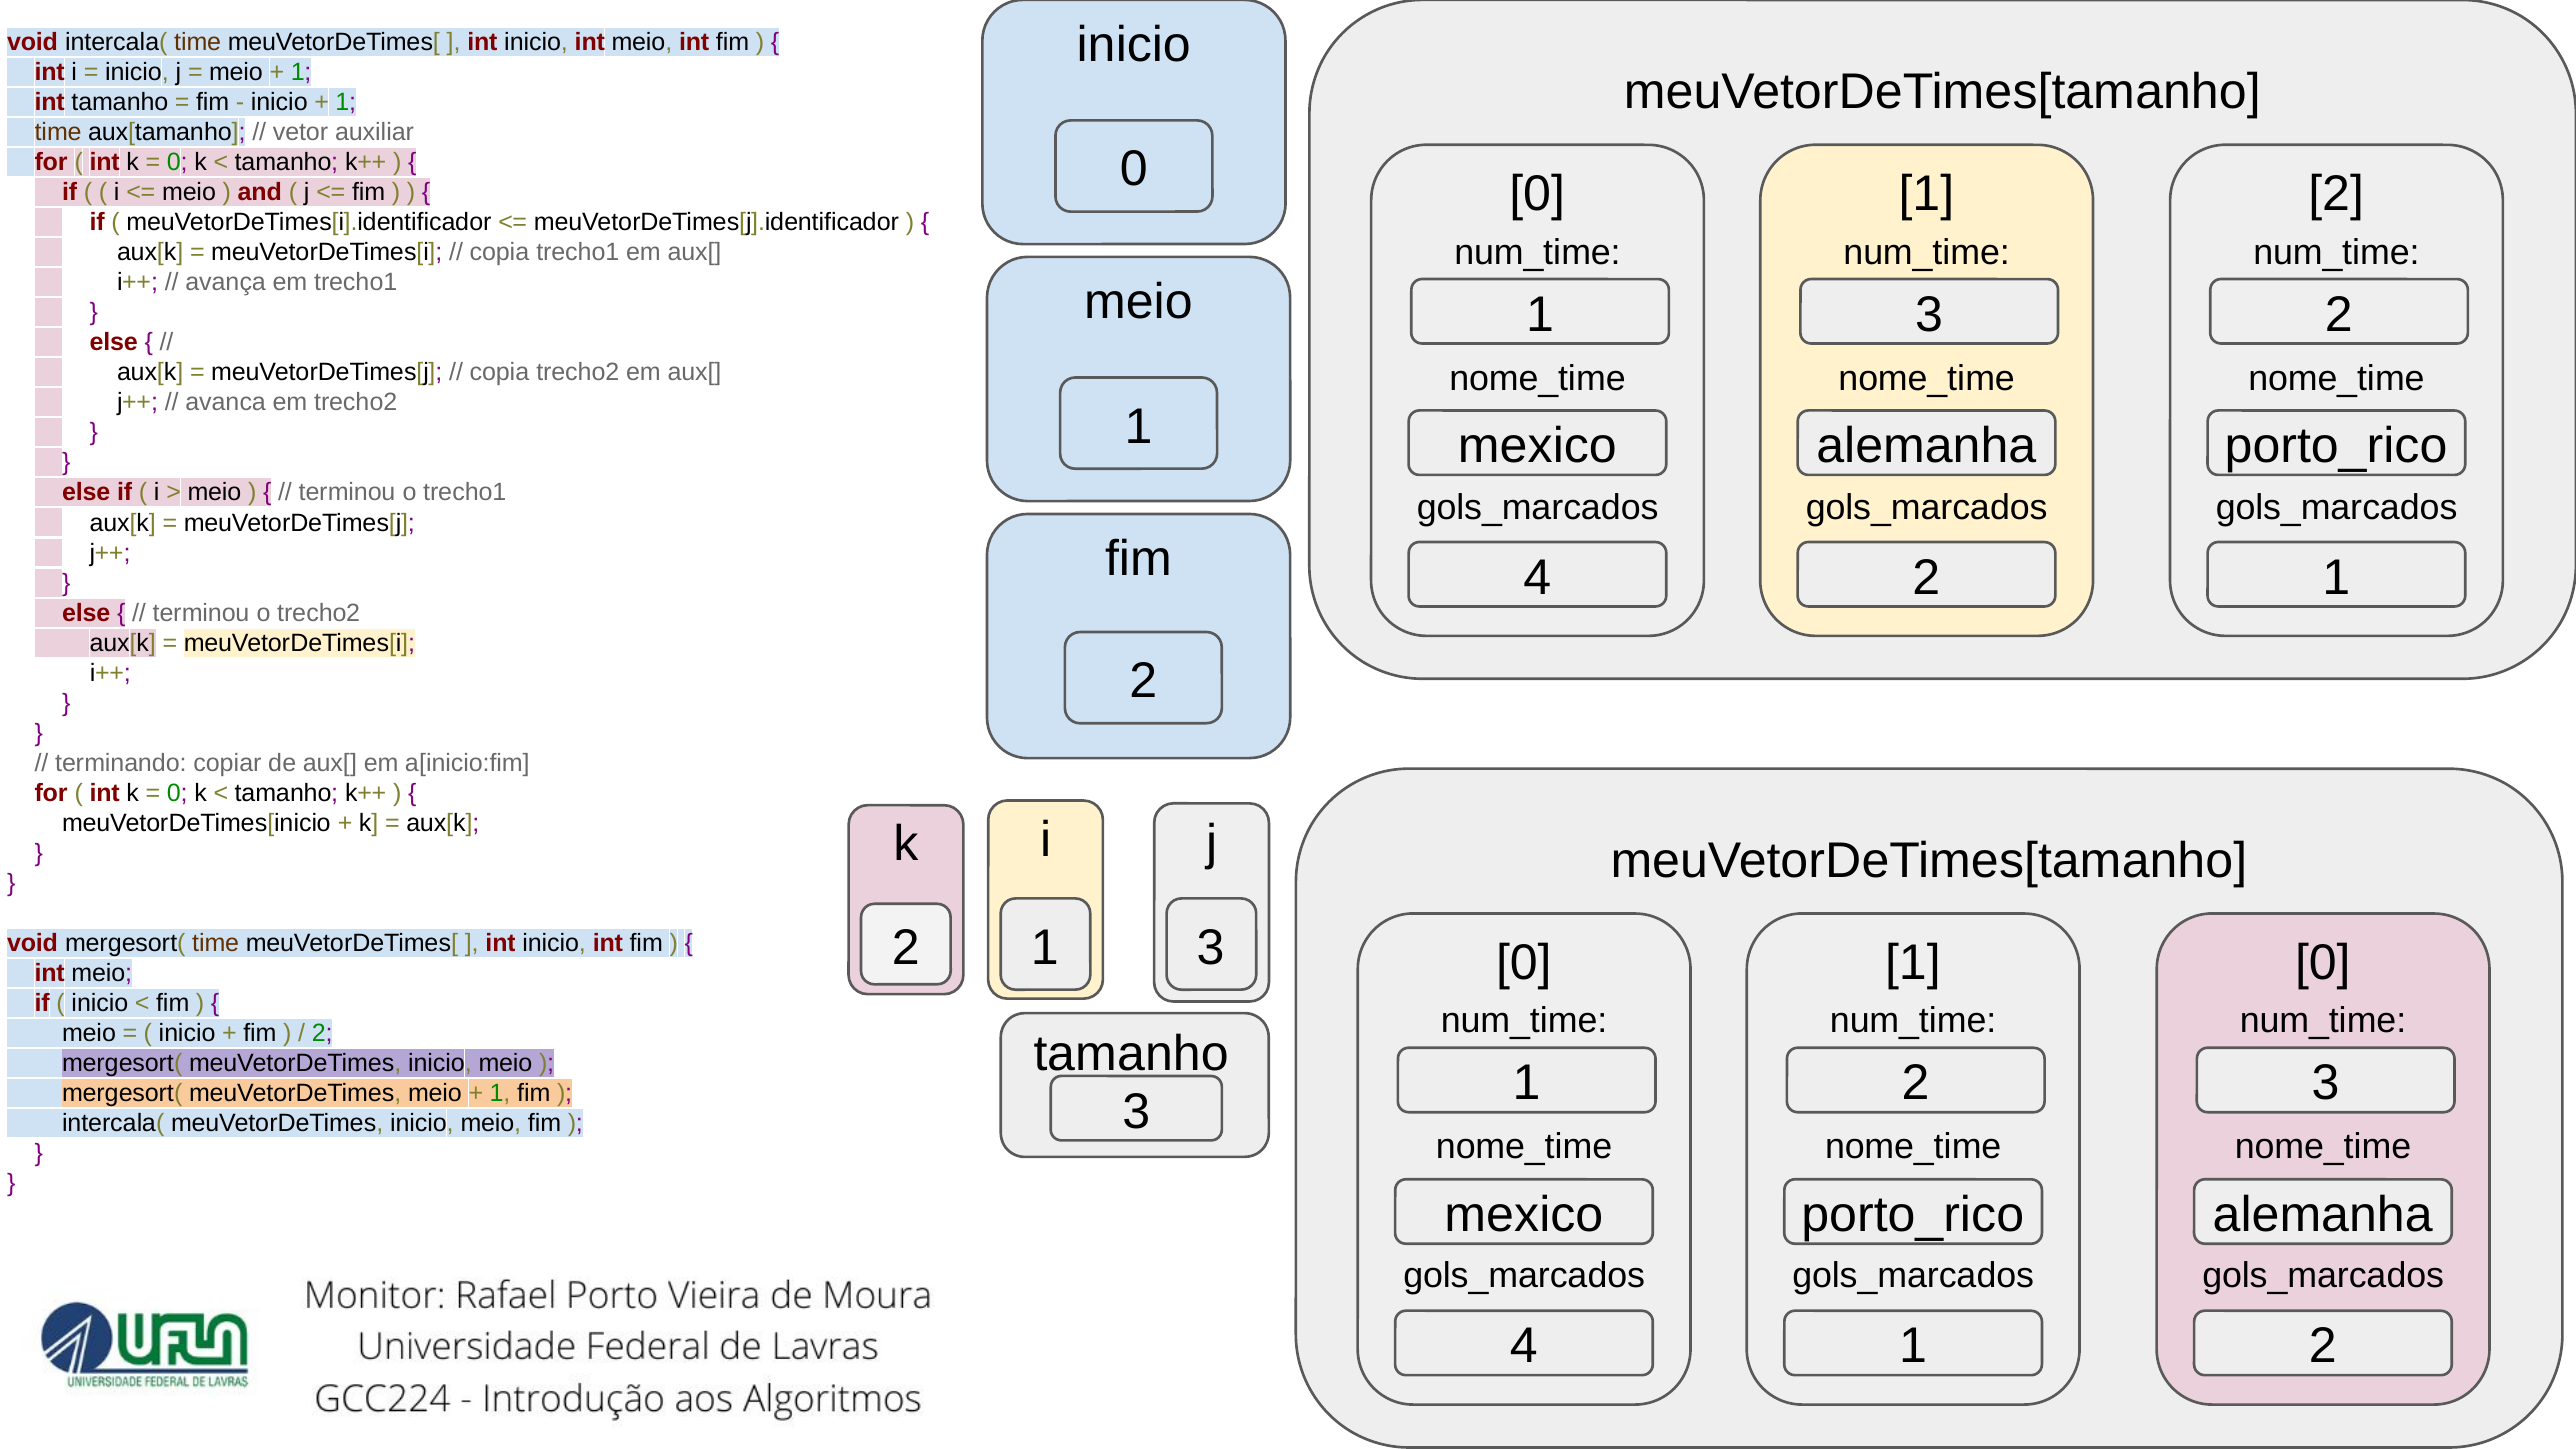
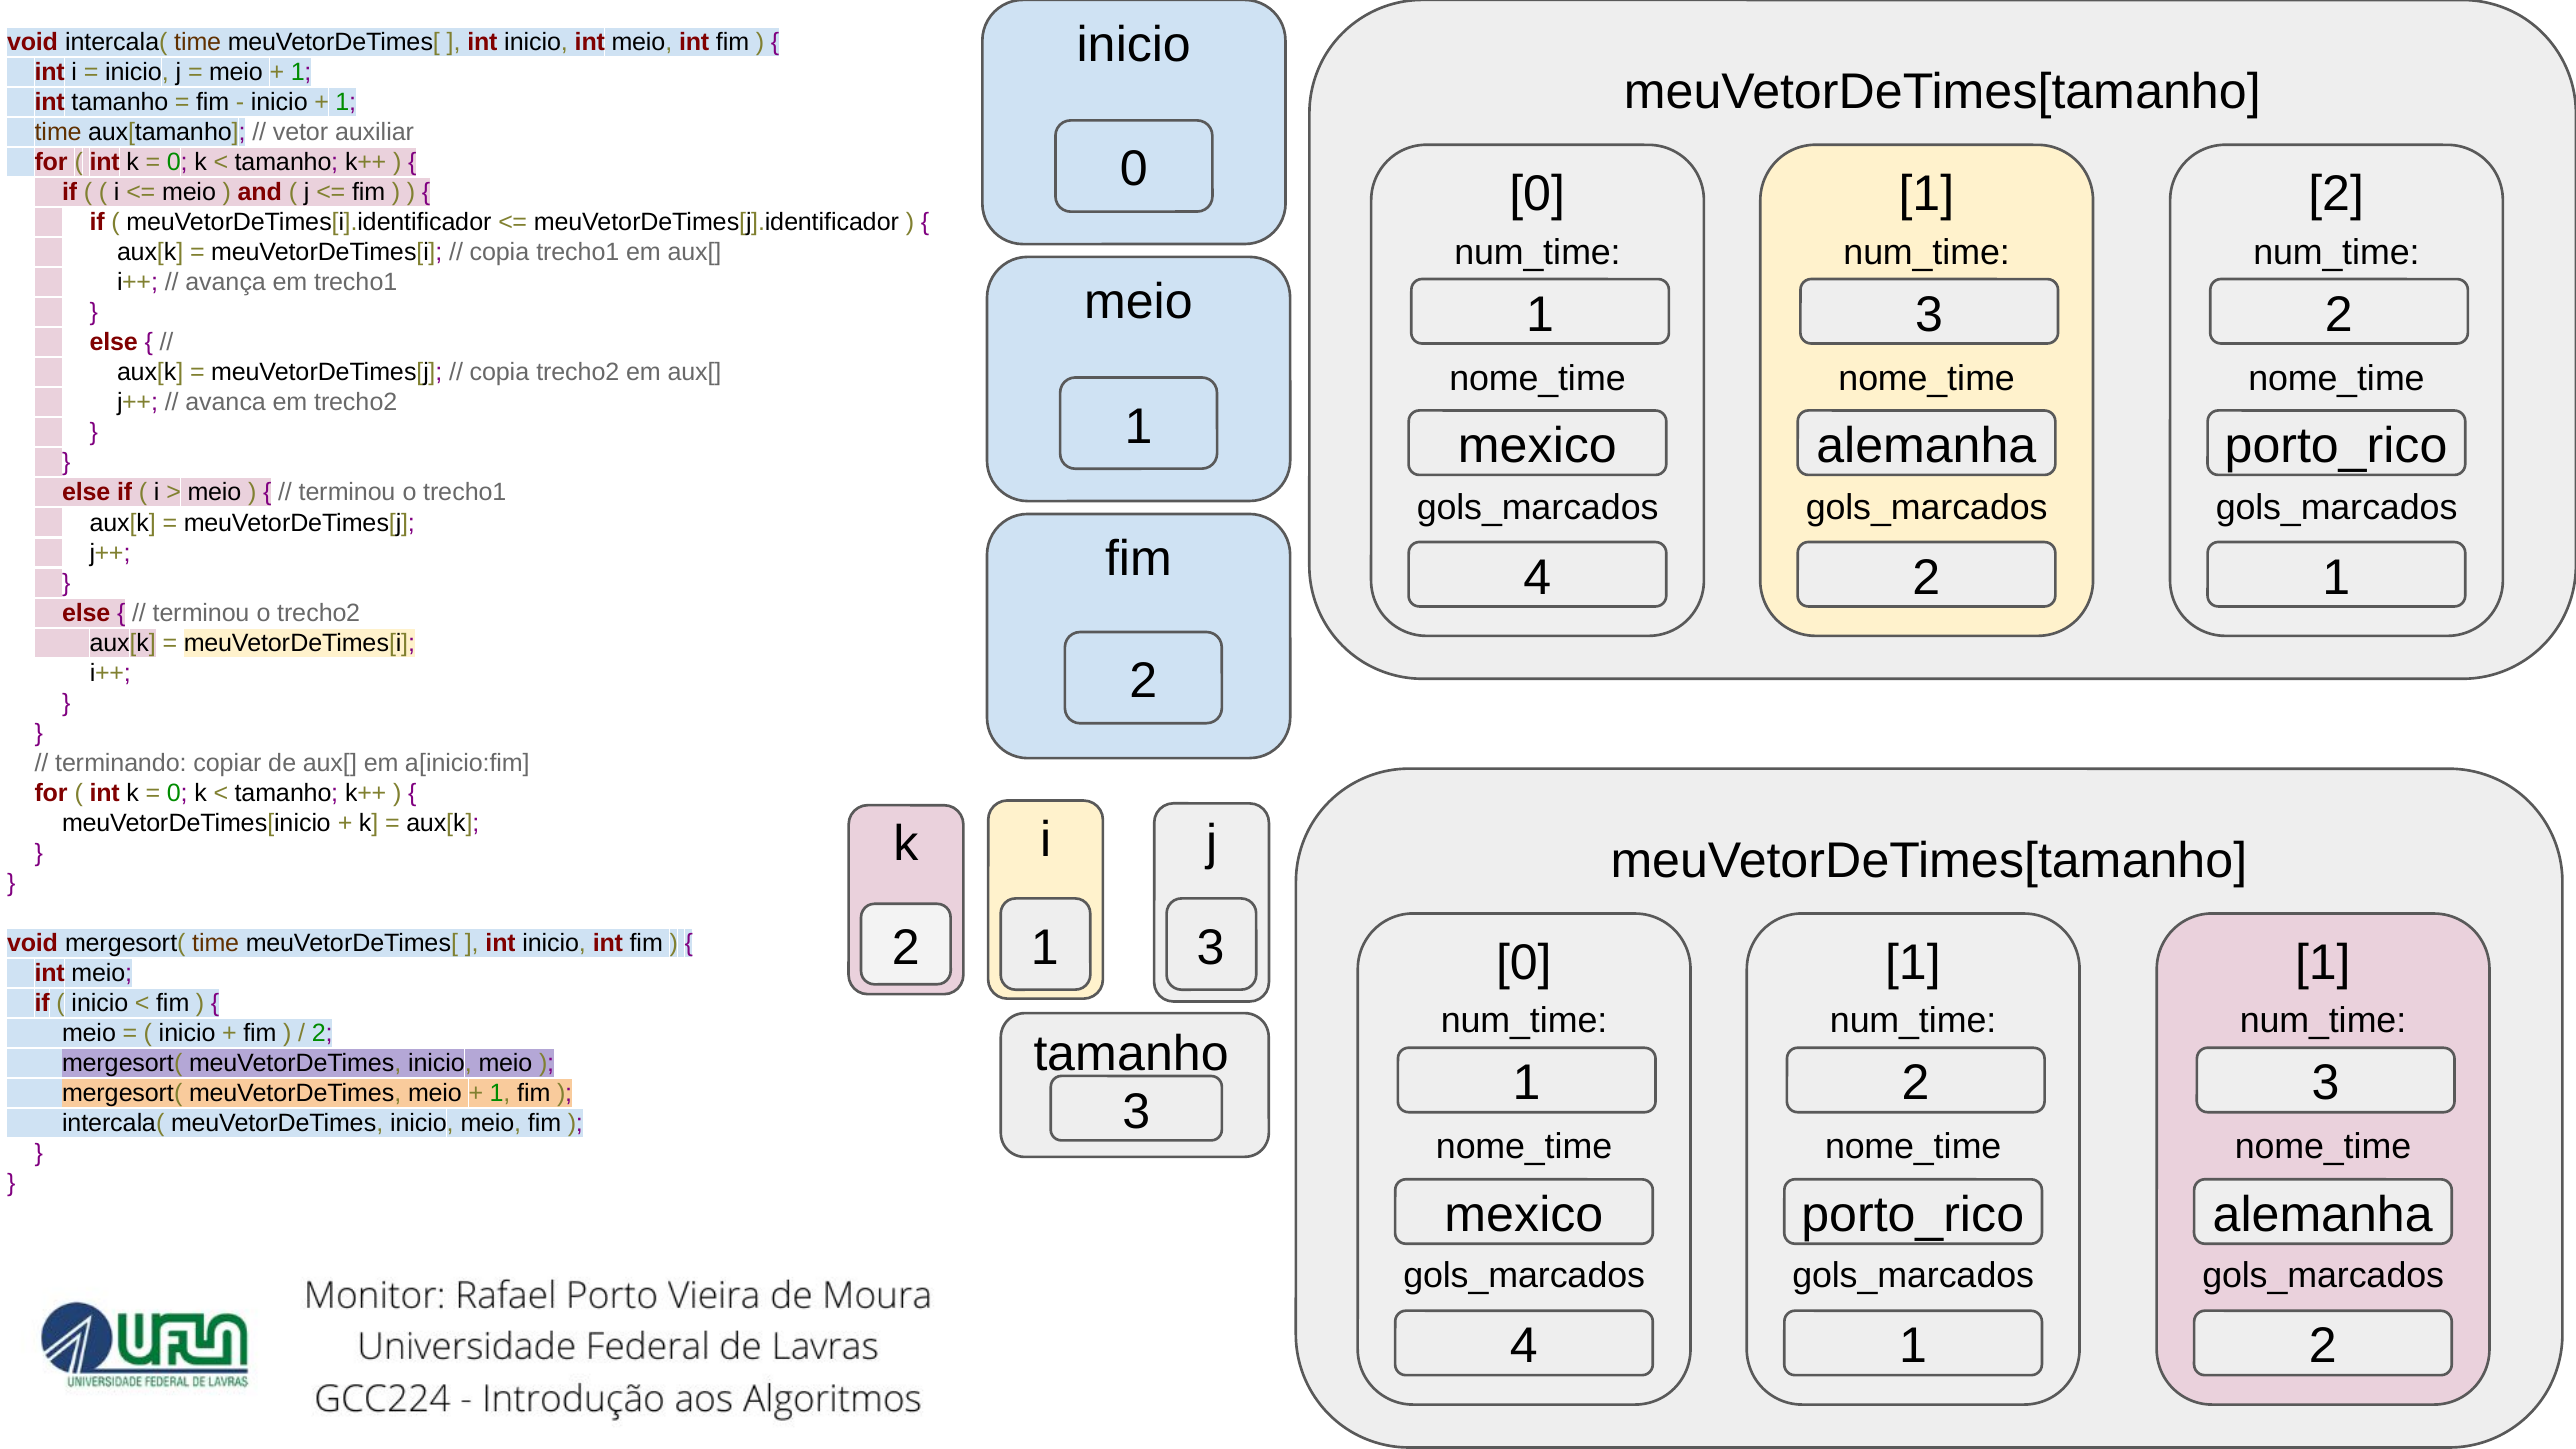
0: 0 -> 1 (2323, 963)
